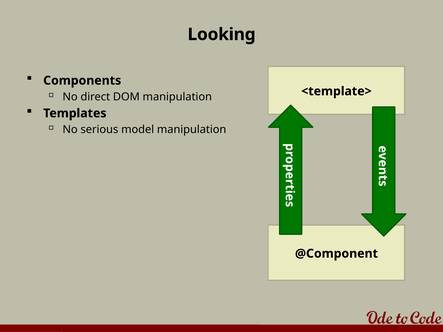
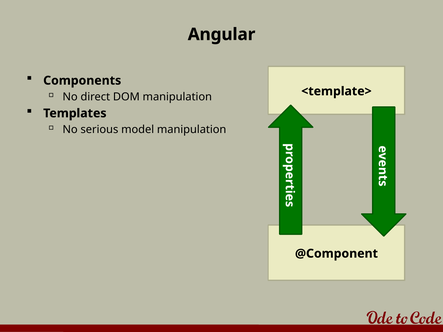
Looking: Looking -> Angular (222, 34)
